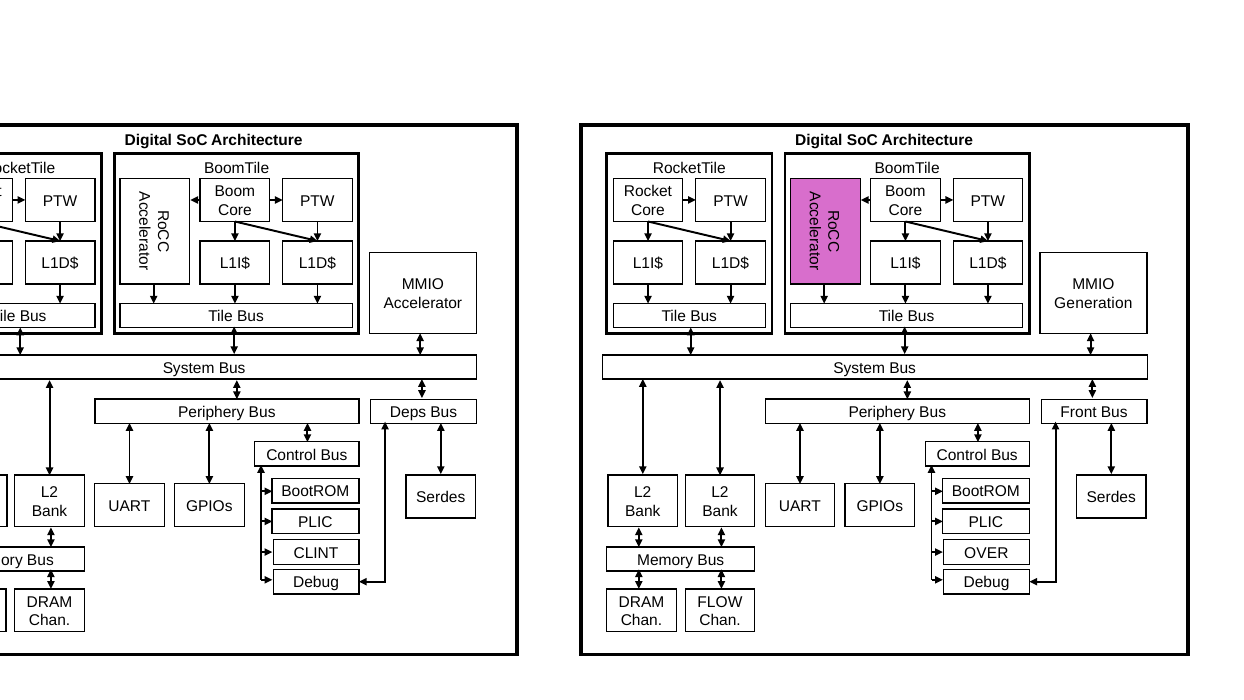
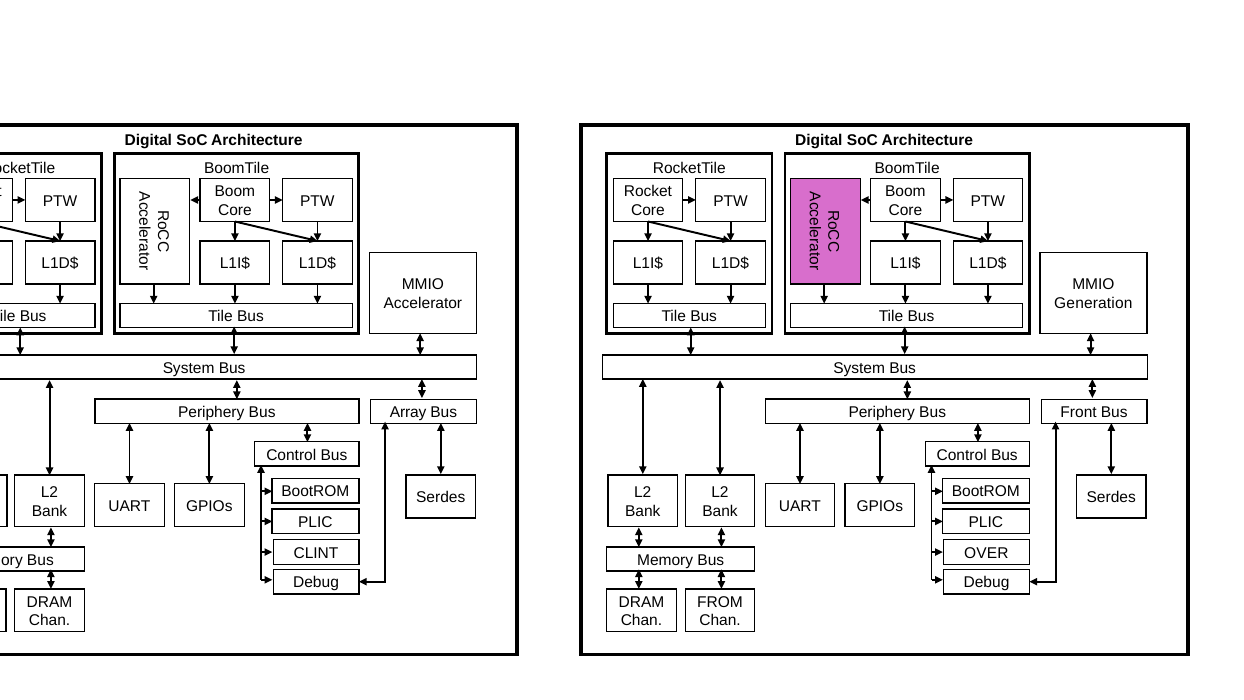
Deps: Deps -> Array (408, 412)
FLOW: FLOW -> FROM (720, 602)
